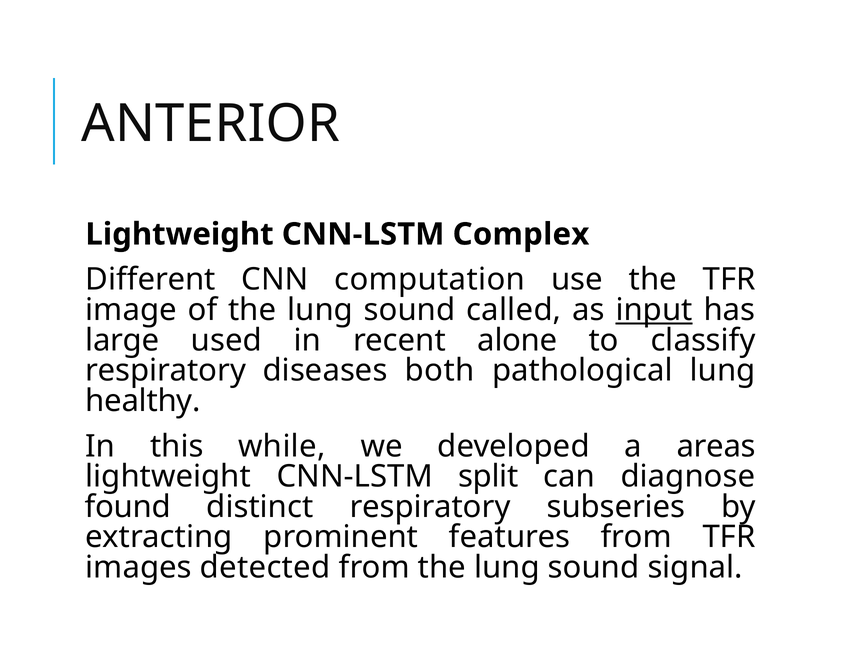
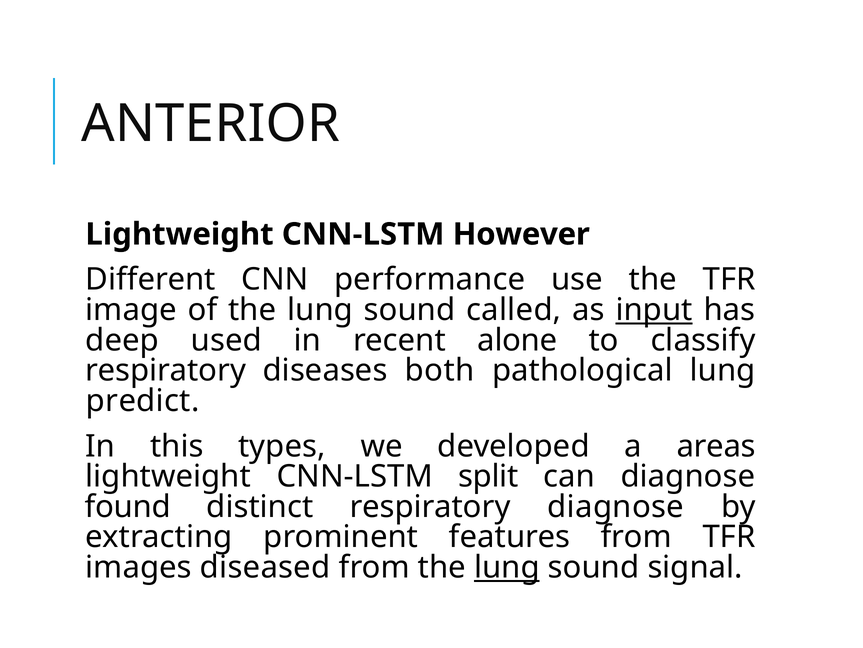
Complex: Complex -> However (521, 234)
computation: computation -> performance (430, 279)
large: large -> deep (122, 340)
healthy: healthy -> predict (143, 400)
while: while -> types (282, 446)
respiratory subseries: subseries -> diagnose (616, 506)
detected: detected -> diseased (265, 567)
lung underline: none -> present (507, 567)
